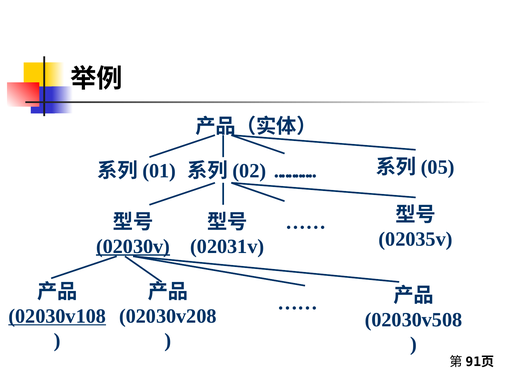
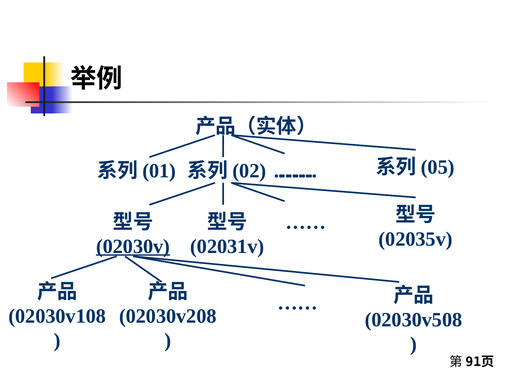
02030v108 underline: present -> none (57, 316)
